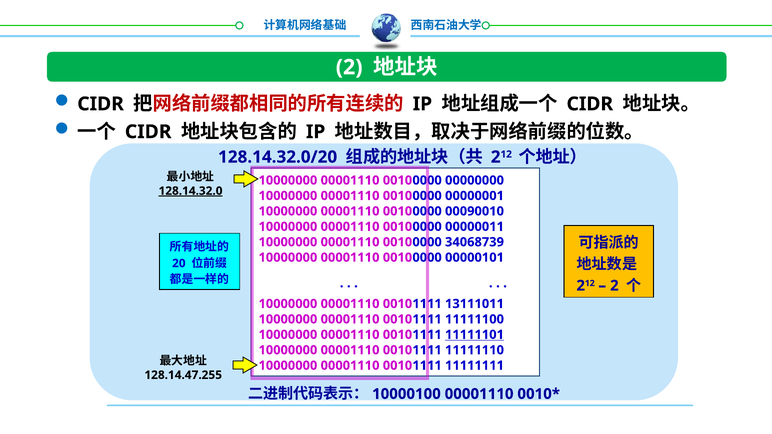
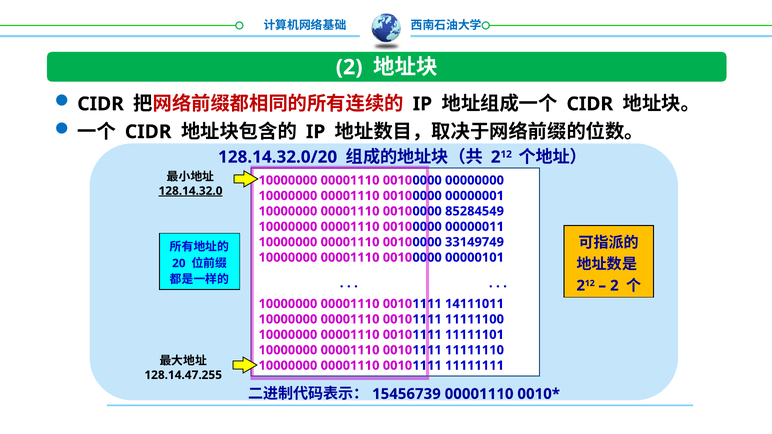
00090010: 00090010 -> 85284549 (474, 211)
34068739: 34068739 -> 33149749 (474, 242)
13111011: 13111011 -> 14111011 (474, 304)
11111101 underline: present -> none (474, 335)
10000100: 10000100 -> 15456739 (406, 394)
